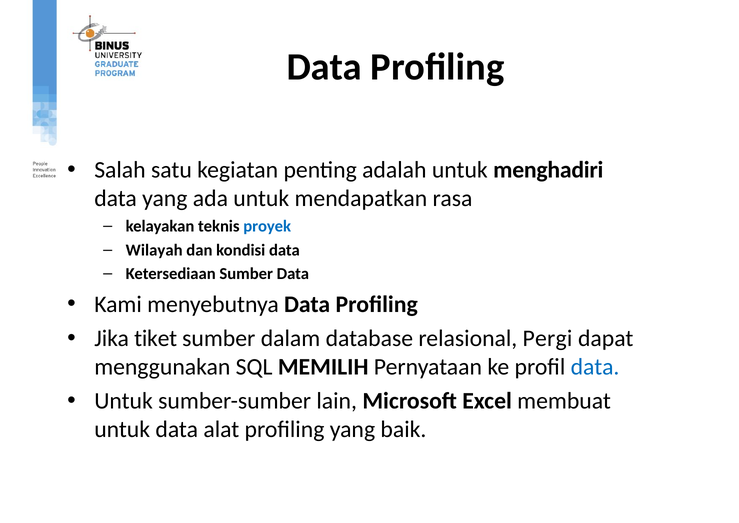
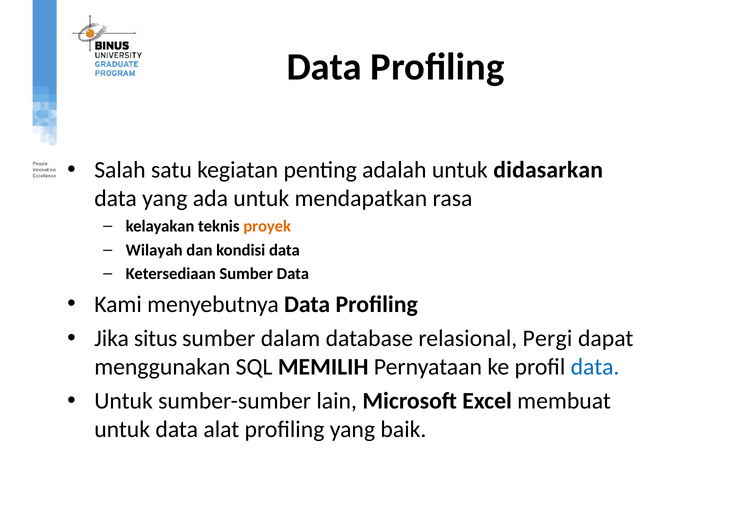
menghadiri: menghadiri -> didasarkan (548, 170)
proyek colour: blue -> orange (267, 226)
tiket: tiket -> situs (156, 338)
